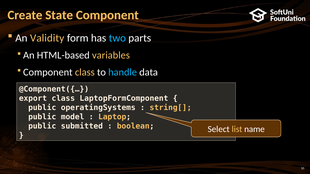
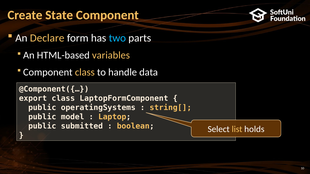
Validity: Validity -> Declare (47, 38)
handle colour: light blue -> white (123, 72)
name: name -> holds (254, 129)
